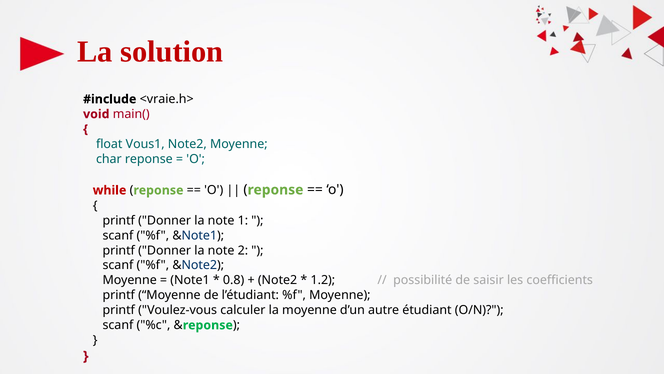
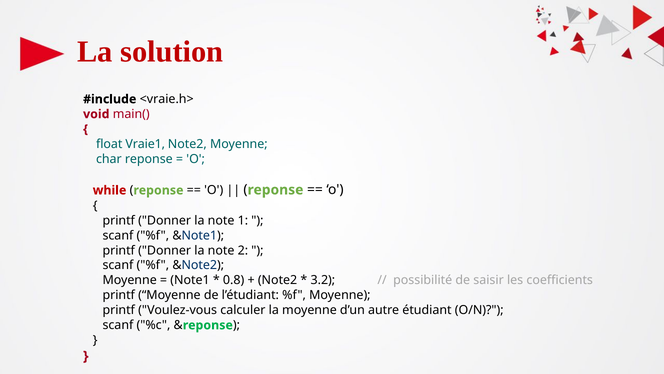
Vous1: Vous1 -> Vraie1 (145, 144)
1.2: 1.2 -> 3.2 (323, 280)
